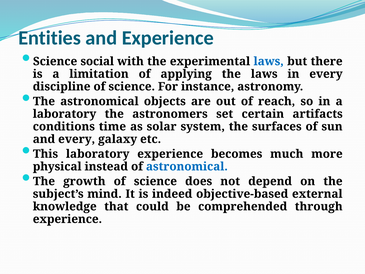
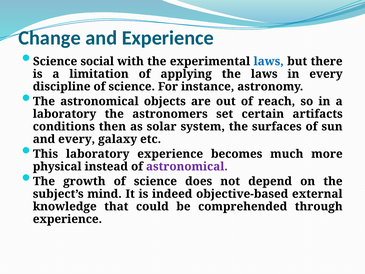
Entities: Entities -> Change (50, 38)
time: time -> then (112, 126)
astronomical colour: blue -> purple (187, 166)
